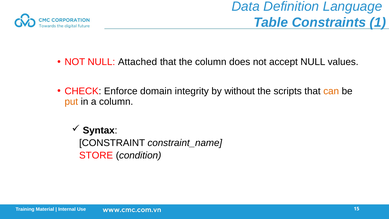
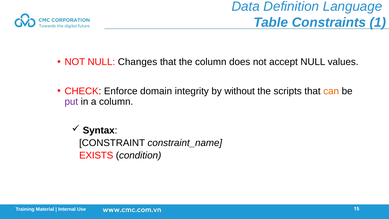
Attached: Attached -> Changes (138, 62)
put colour: orange -> purple (71, 102)
STORE: STORE -> EXISTS (96, 155)
